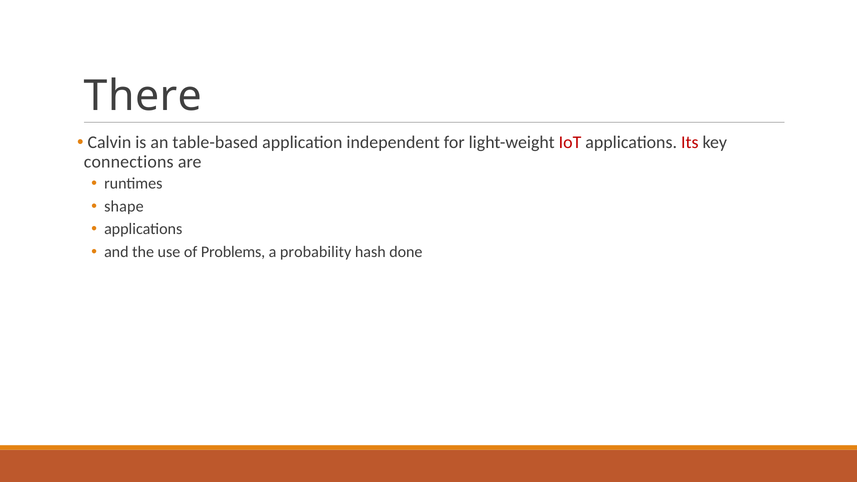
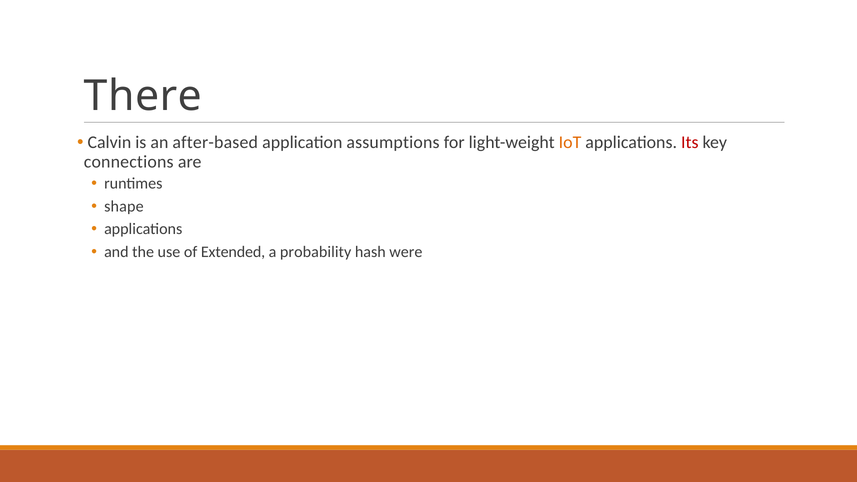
table-based: table-based -> after-based (215, 142)
independent: independent -> assumptions (393, 142)
IoT colour: red -> orange (570, 142)
Problems: Problems -> Extended (233, 252)
done: done -> were (406, 252)
